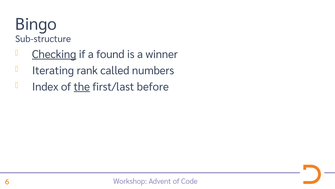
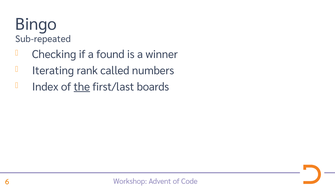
Sub-structure: Sub-structure -> Sub-repeated (43, 39)
Checking underline: present -> none (54, 54)
before: before -> boards (153, 87)
